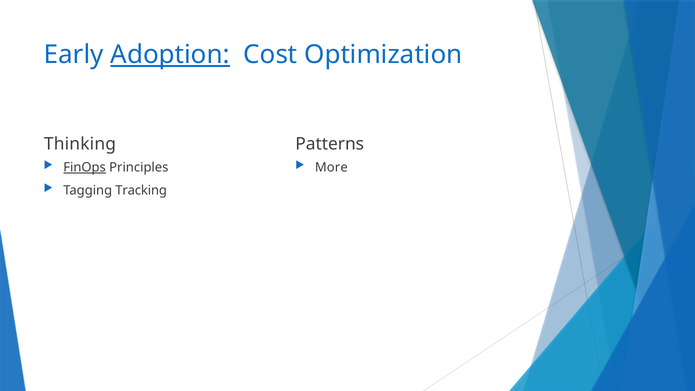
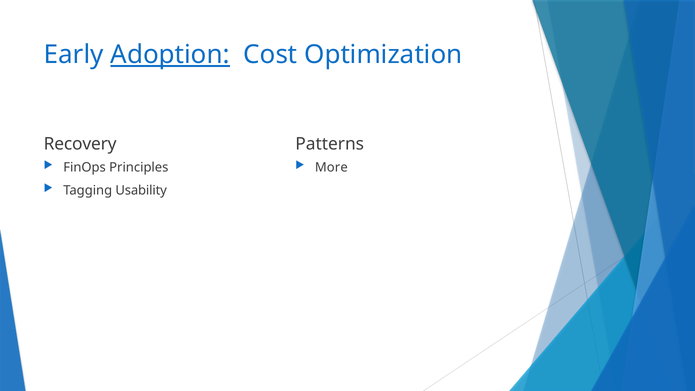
Thinking: Thinking -> Recovery (80, 144)
FinOps underline: present -> none (85, 167)
Tracking: Tracking -> Usability (141, 190)
